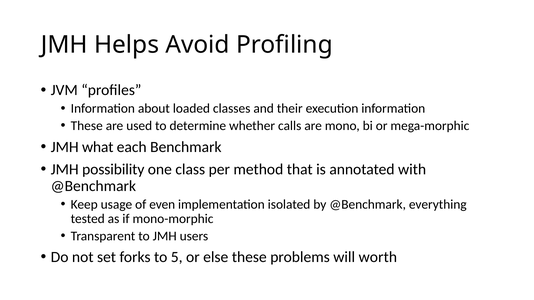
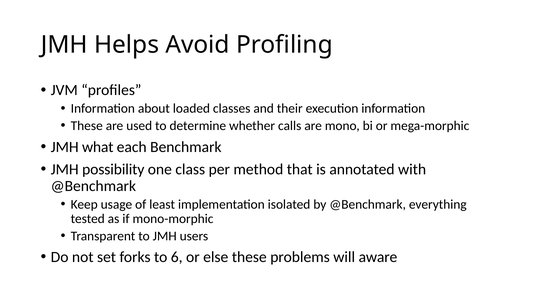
even: even -> least (162, 205)
5: 5 -> 6 (177, 257)
worth: worth -> aware (378, 257)
